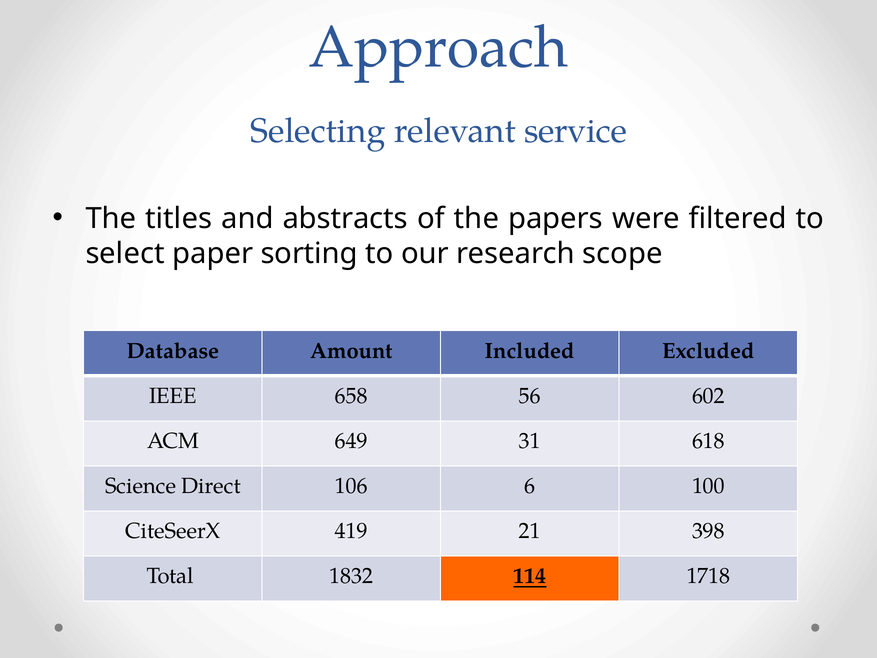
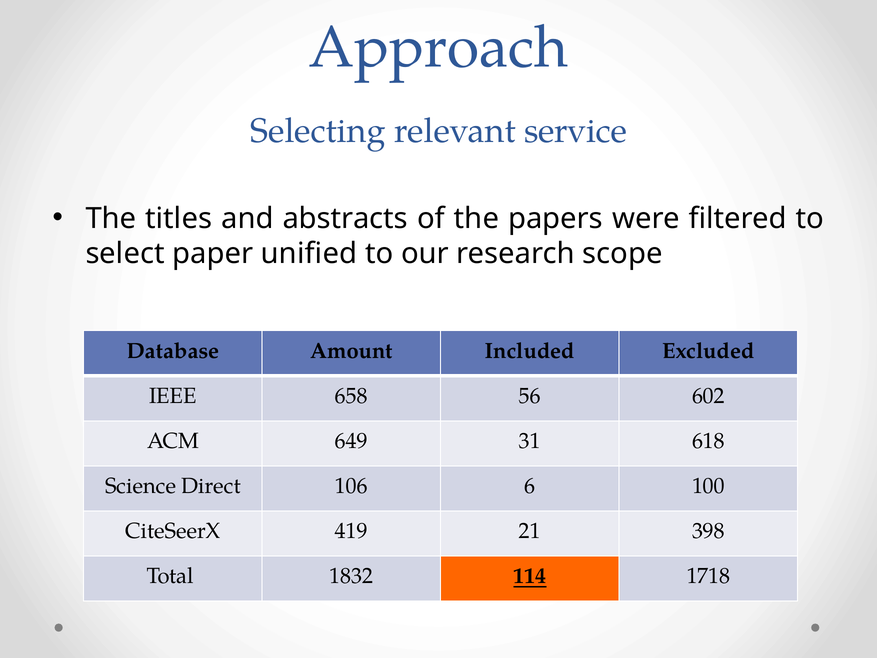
sorting: sorting -> unified (309, 253)
